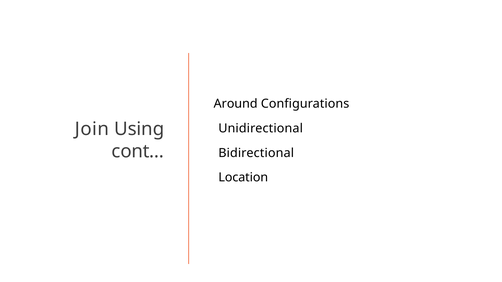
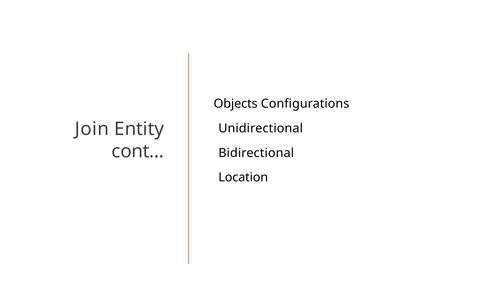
Around: Around -> Objects (236, 104)
Using: Using -> Entity (139, 129)
